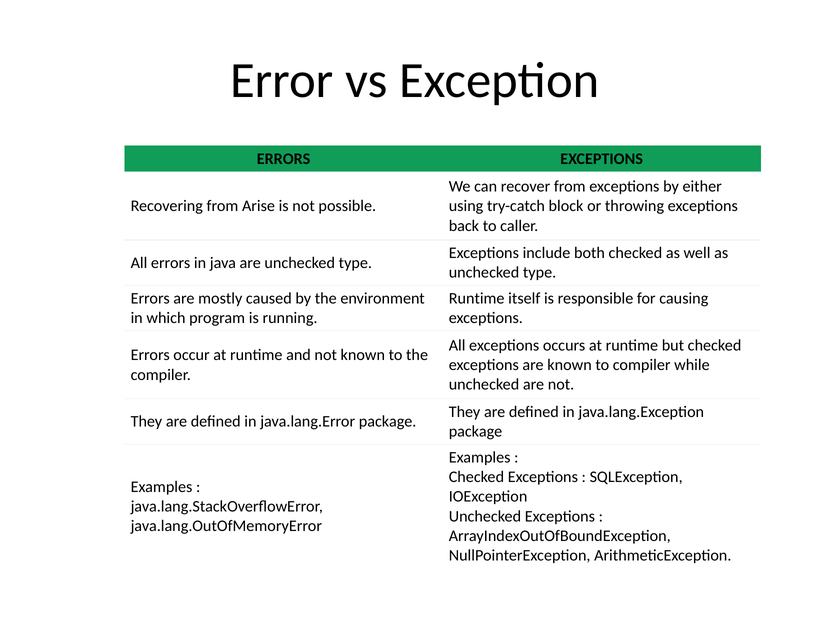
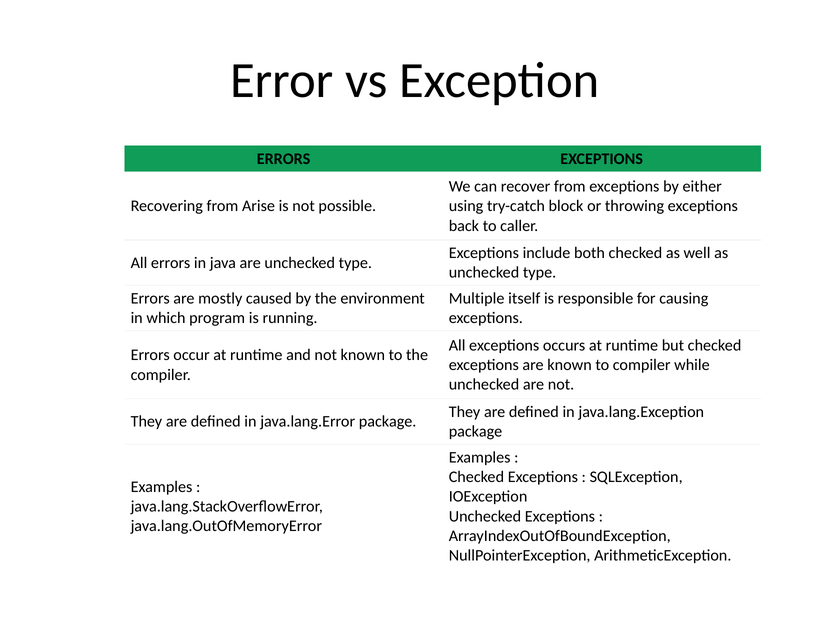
Runtime: Runtime -> Multiple (477, 298)
